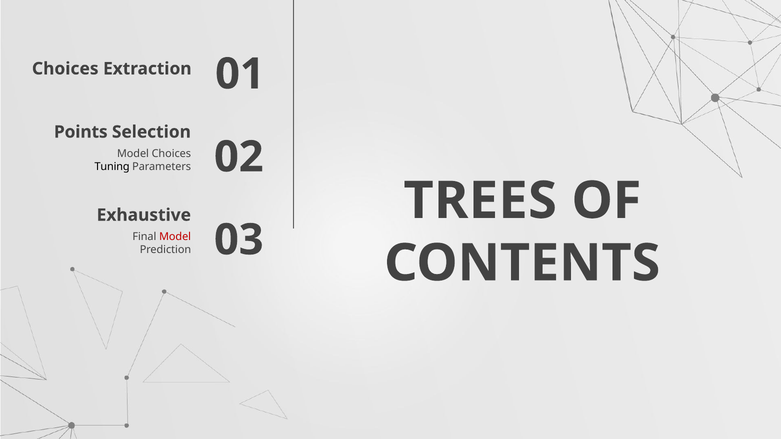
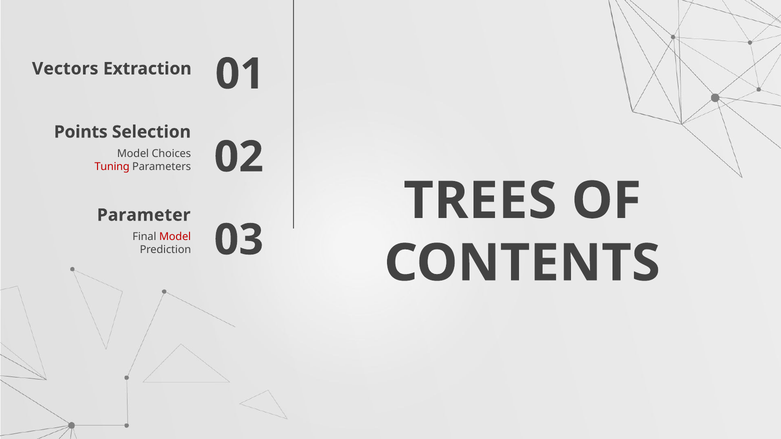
Choices: Choices -> Vectors (65, 69)
Tuning colour: black -> red (112, 167)
Exhaustive: Exhaustive -> Parameter (144, 215)
